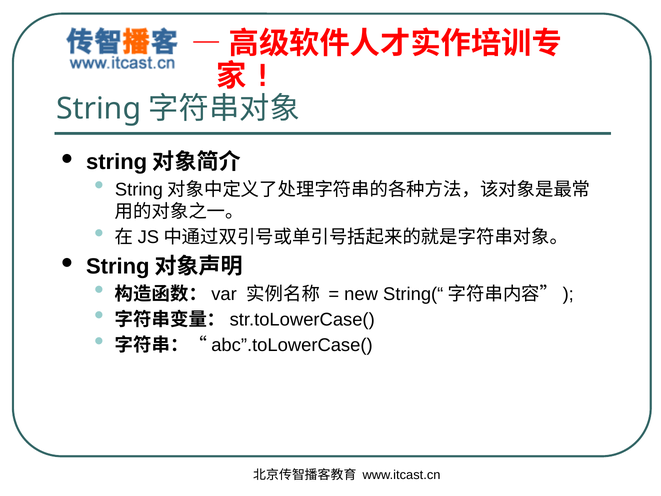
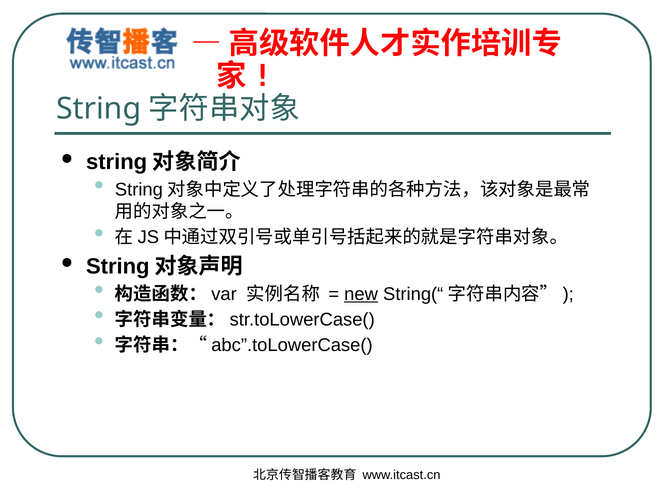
new underline: none -> present (361, 294)
